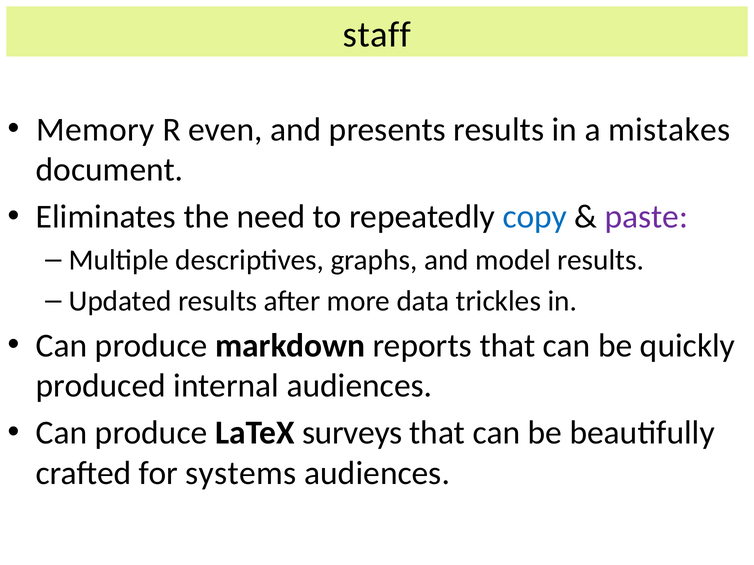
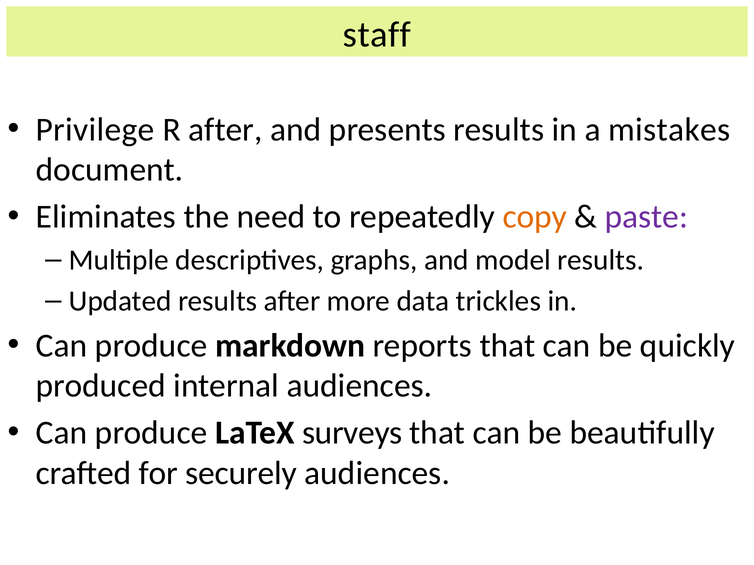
Memory: Memory -> Privilege (95, 130)
R even: even -> after (225, 130)
copy colour: blue -> orange (535, 217)
systems: systems -> securely (241, 473)
